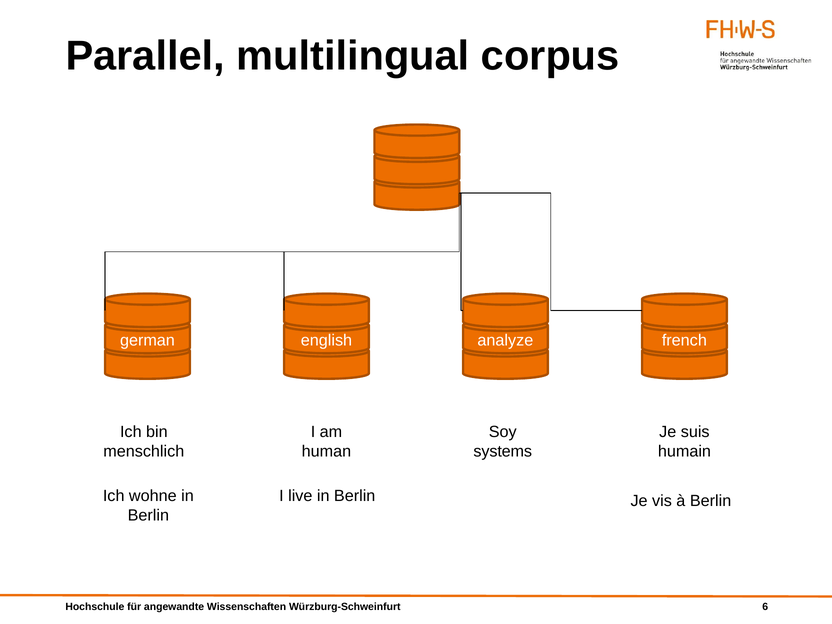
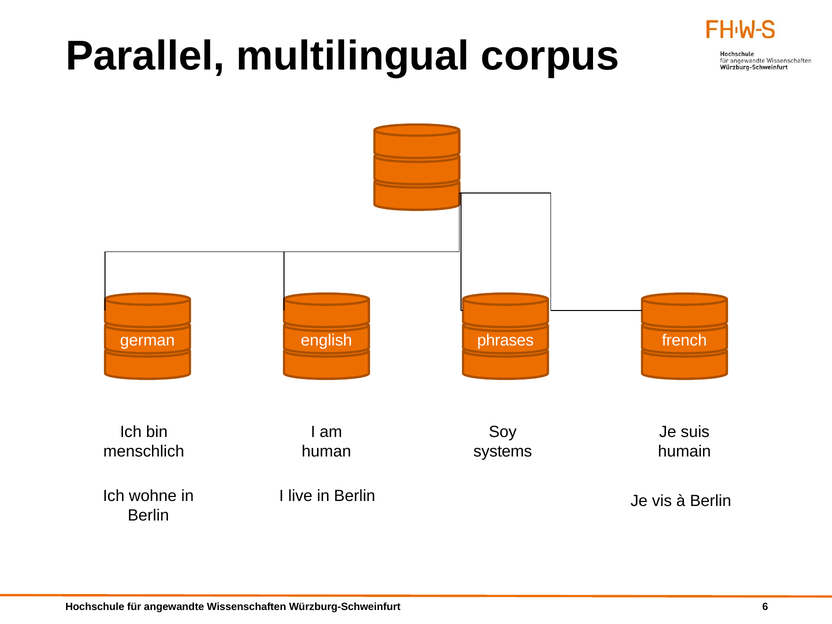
analyze: analyze -> phrases (505, 340)
